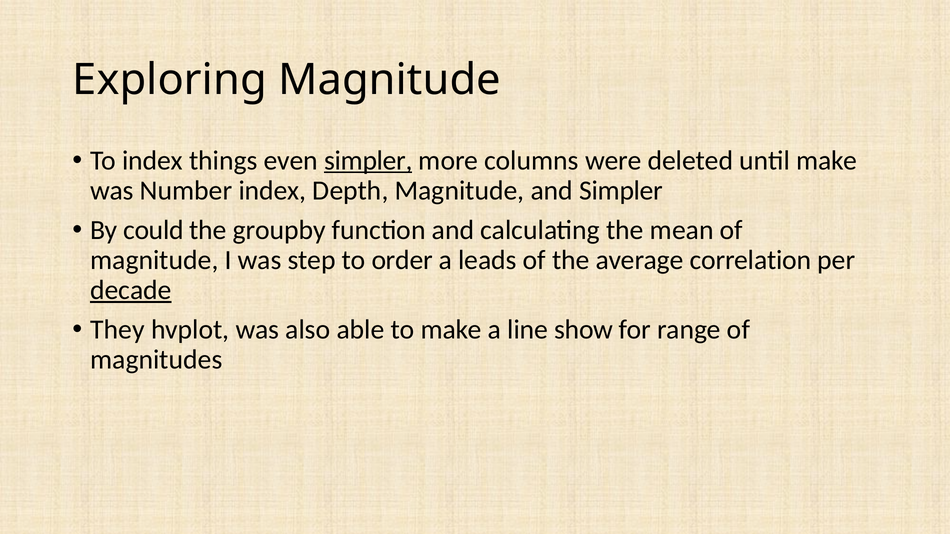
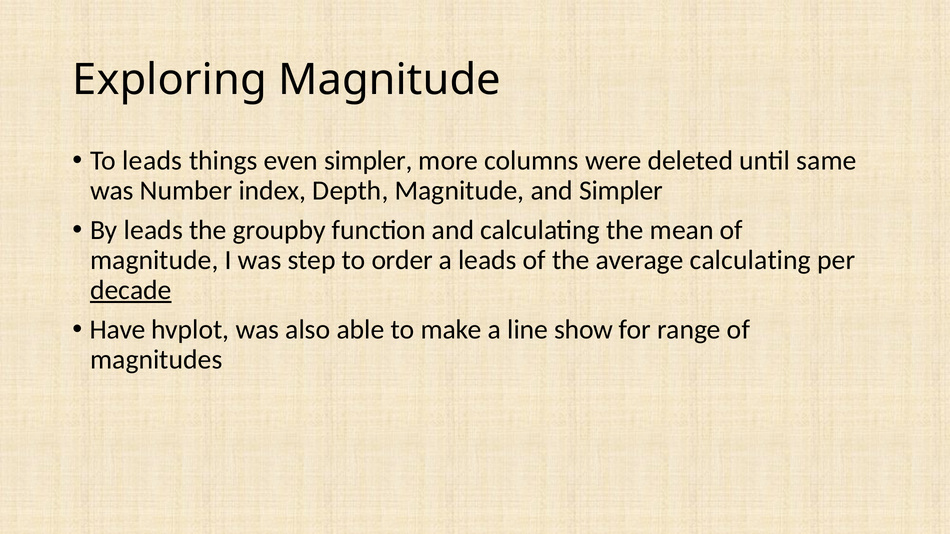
To index: index -> leads (152, 161)
simpler underline: present -> none (368, 161)
until make: make -> same (826, 161)
By could: could -> leads (153, 230)
average correlation: correlation -> calculating (750, 260)
They: They -> Have (118, 330)
